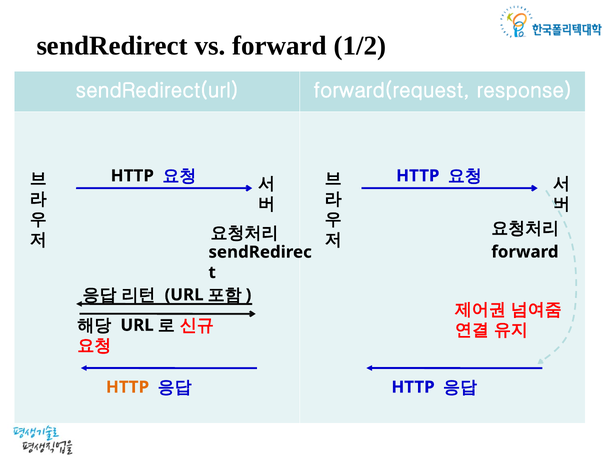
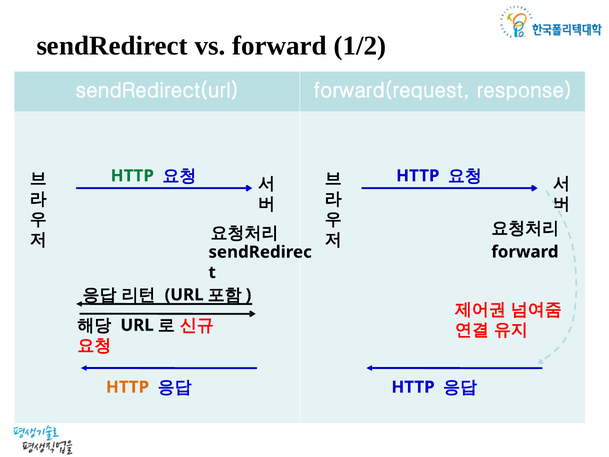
HTTP colour: black -> green (132, 176)
